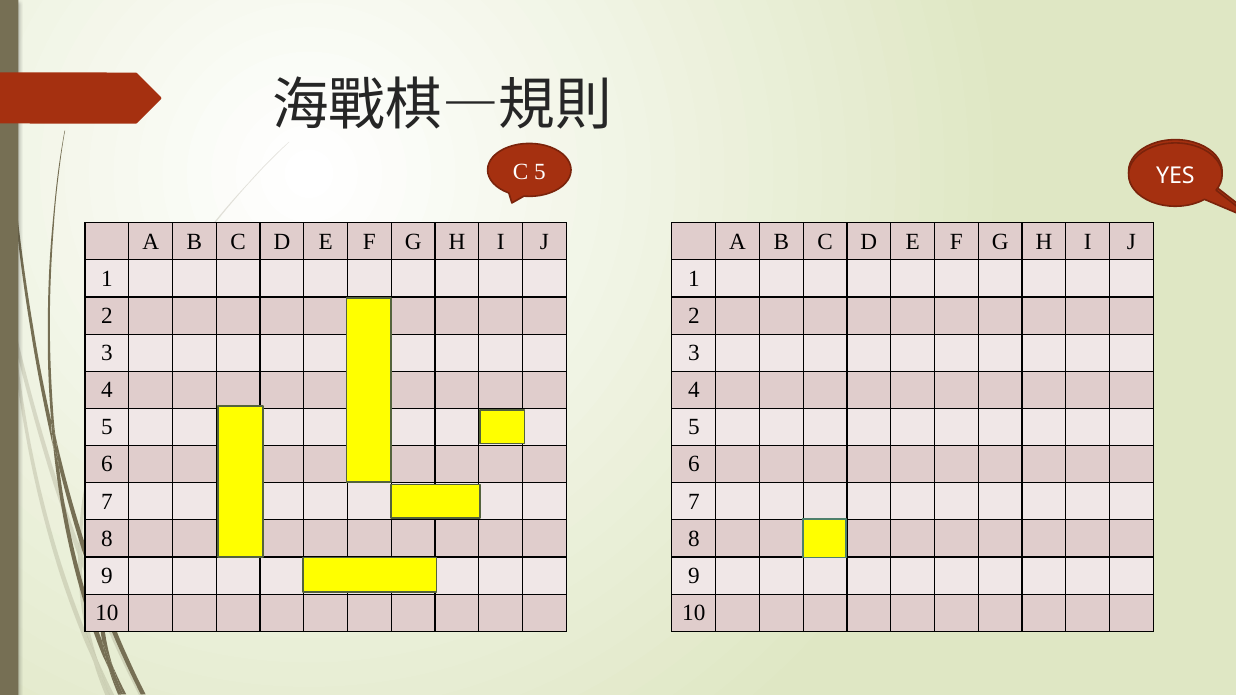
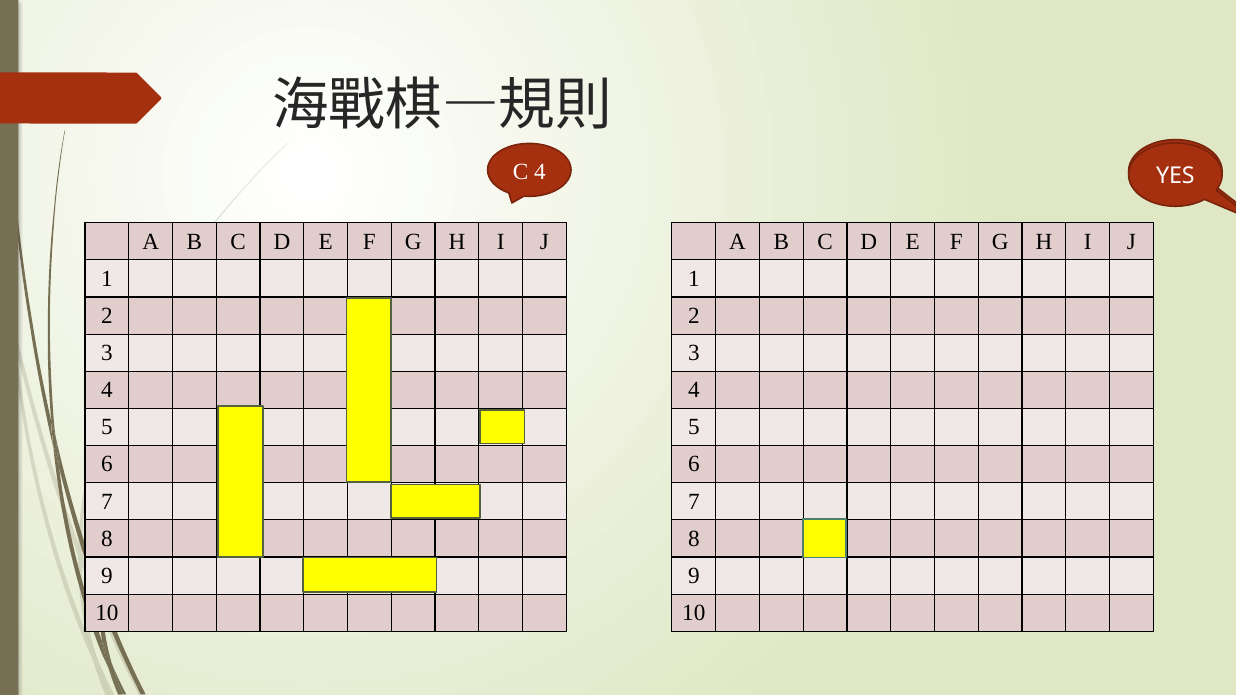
C 5: 5 -> 4 (540, 172)
